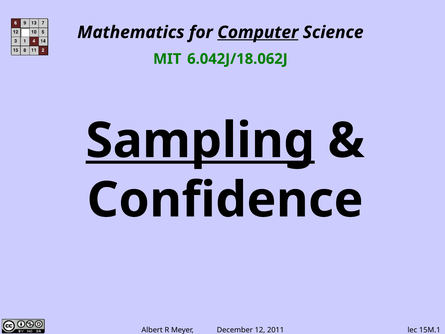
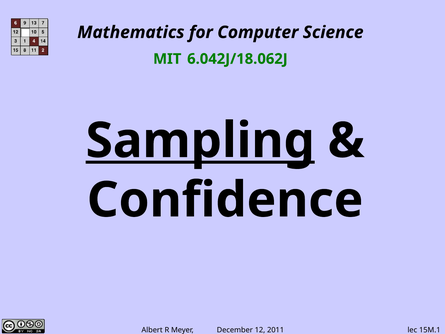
Computer underline: present -> none (258, 32)
